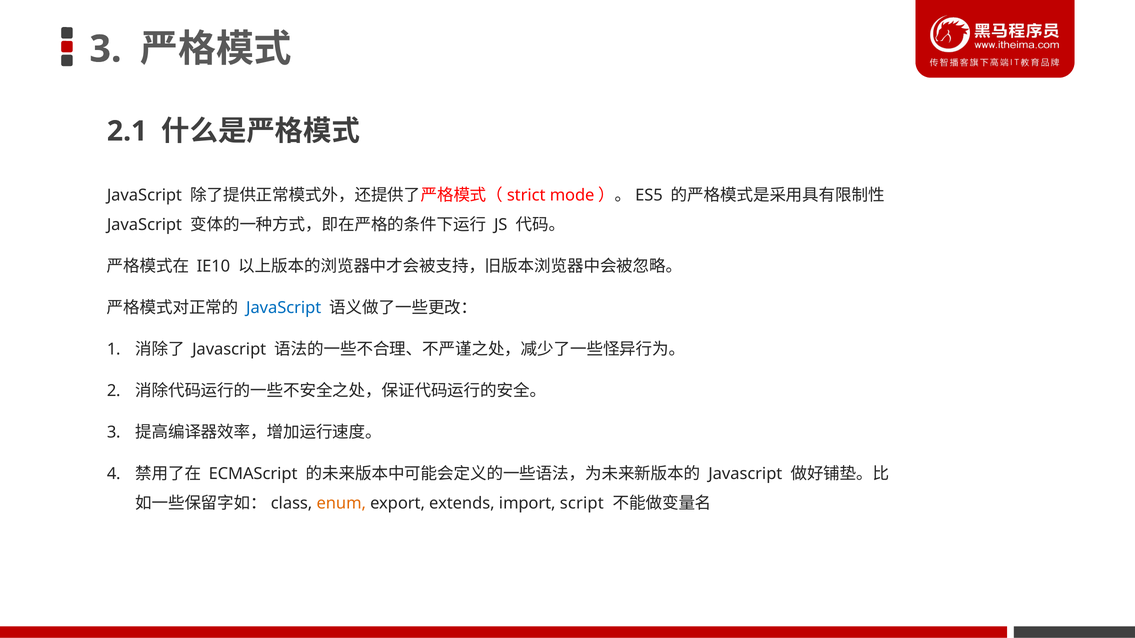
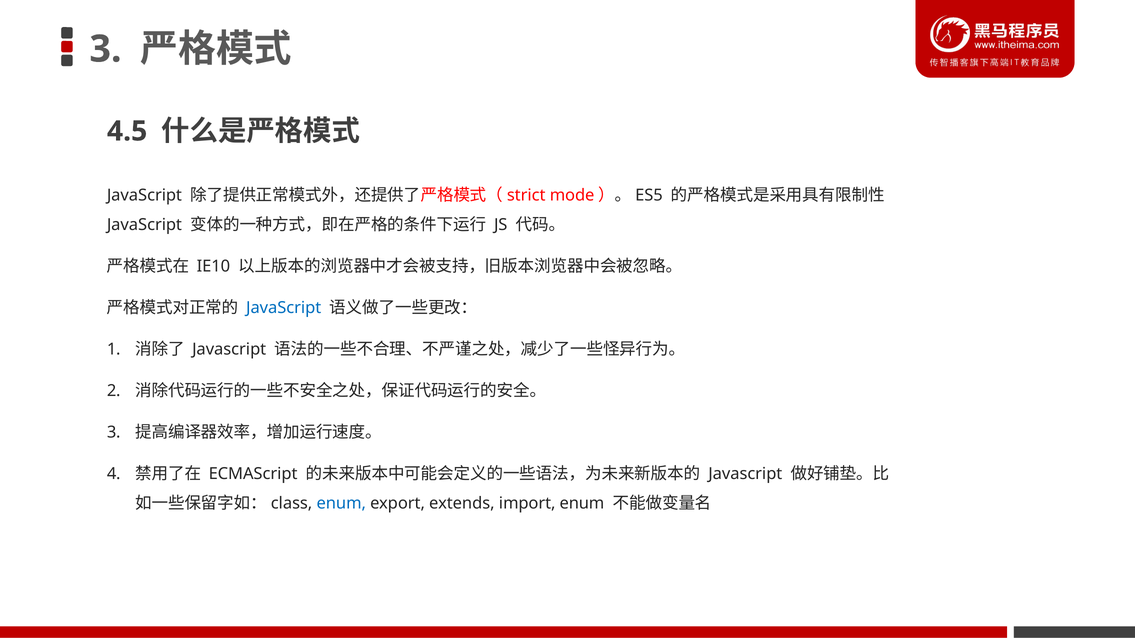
2.1: 2.1 -> 4.5 (127, 131)
enum colour: orange -> blue (341, 504)
import script: script -> enum (582, 504)
